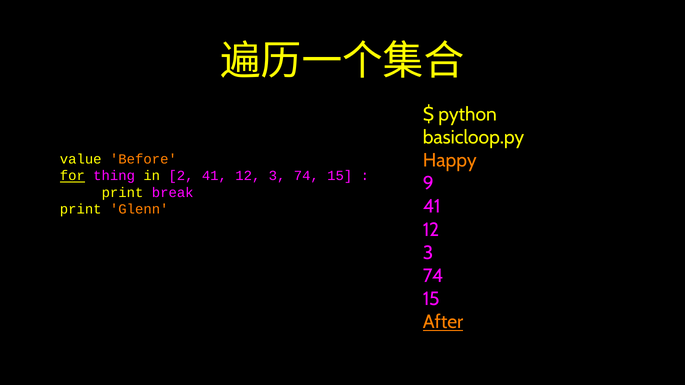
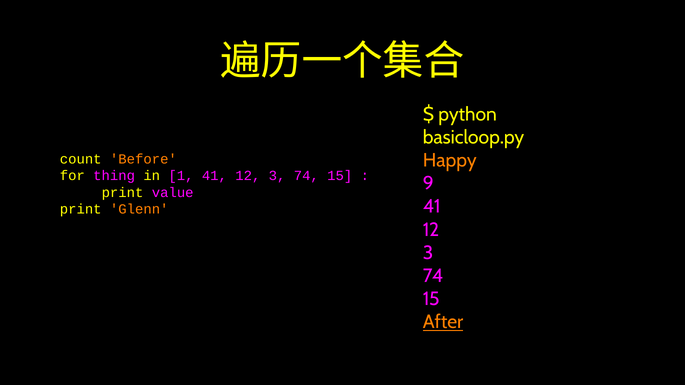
value: value -> count (81, 159)
for underline: present -> none (72, 176)
2: 2 -> 1 (181, 176)
break: break -> value (173, 193)
